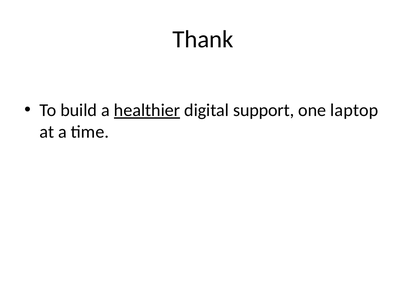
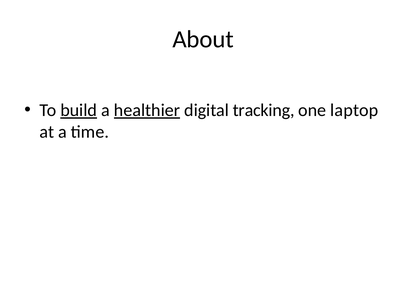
Thank: Thank -> About (203, 39)
build underline: none -> present (79, 110)
support: support -> tracking (264, 110)
